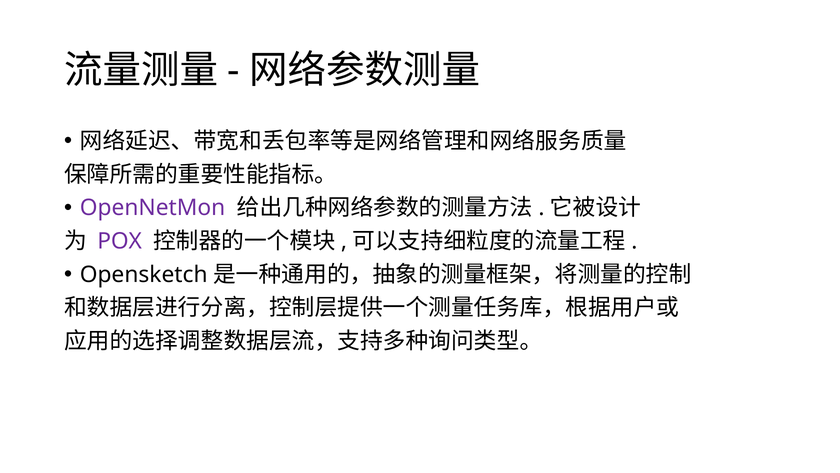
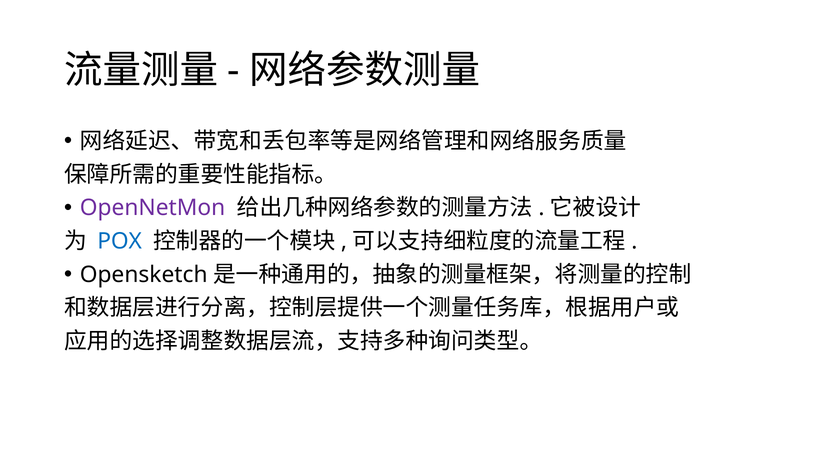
POX colour: purple -> blue (120, 241)
